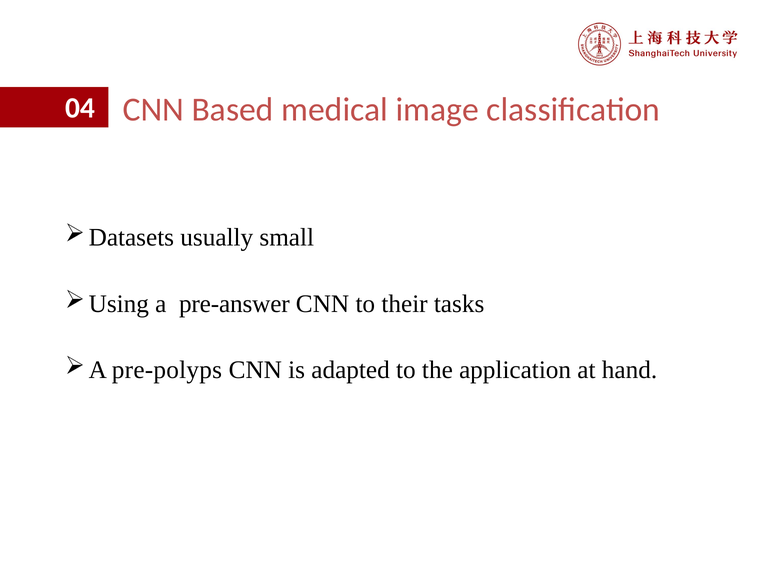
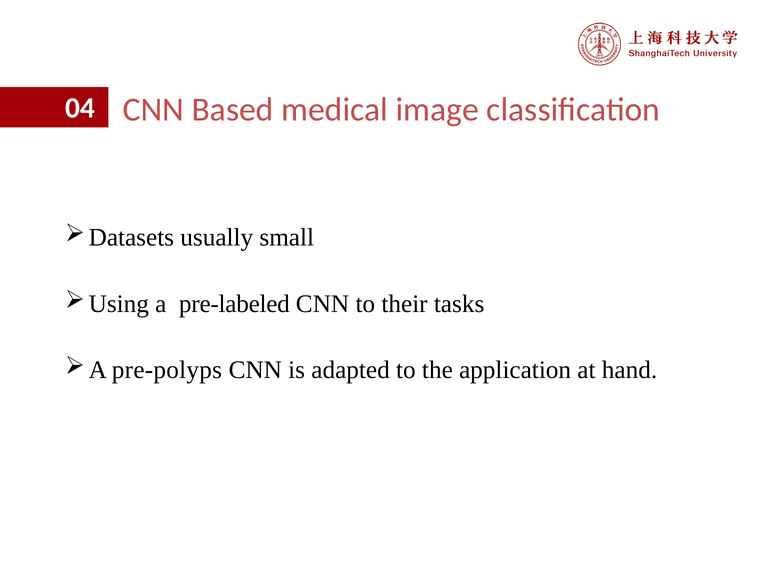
pre-answer: pre-answer -> pre-labeled (234, 304)
